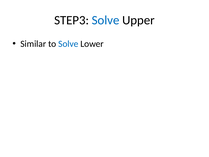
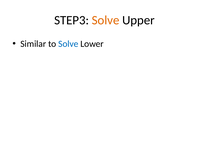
Solve colour: blue -> orange (106, 20)
